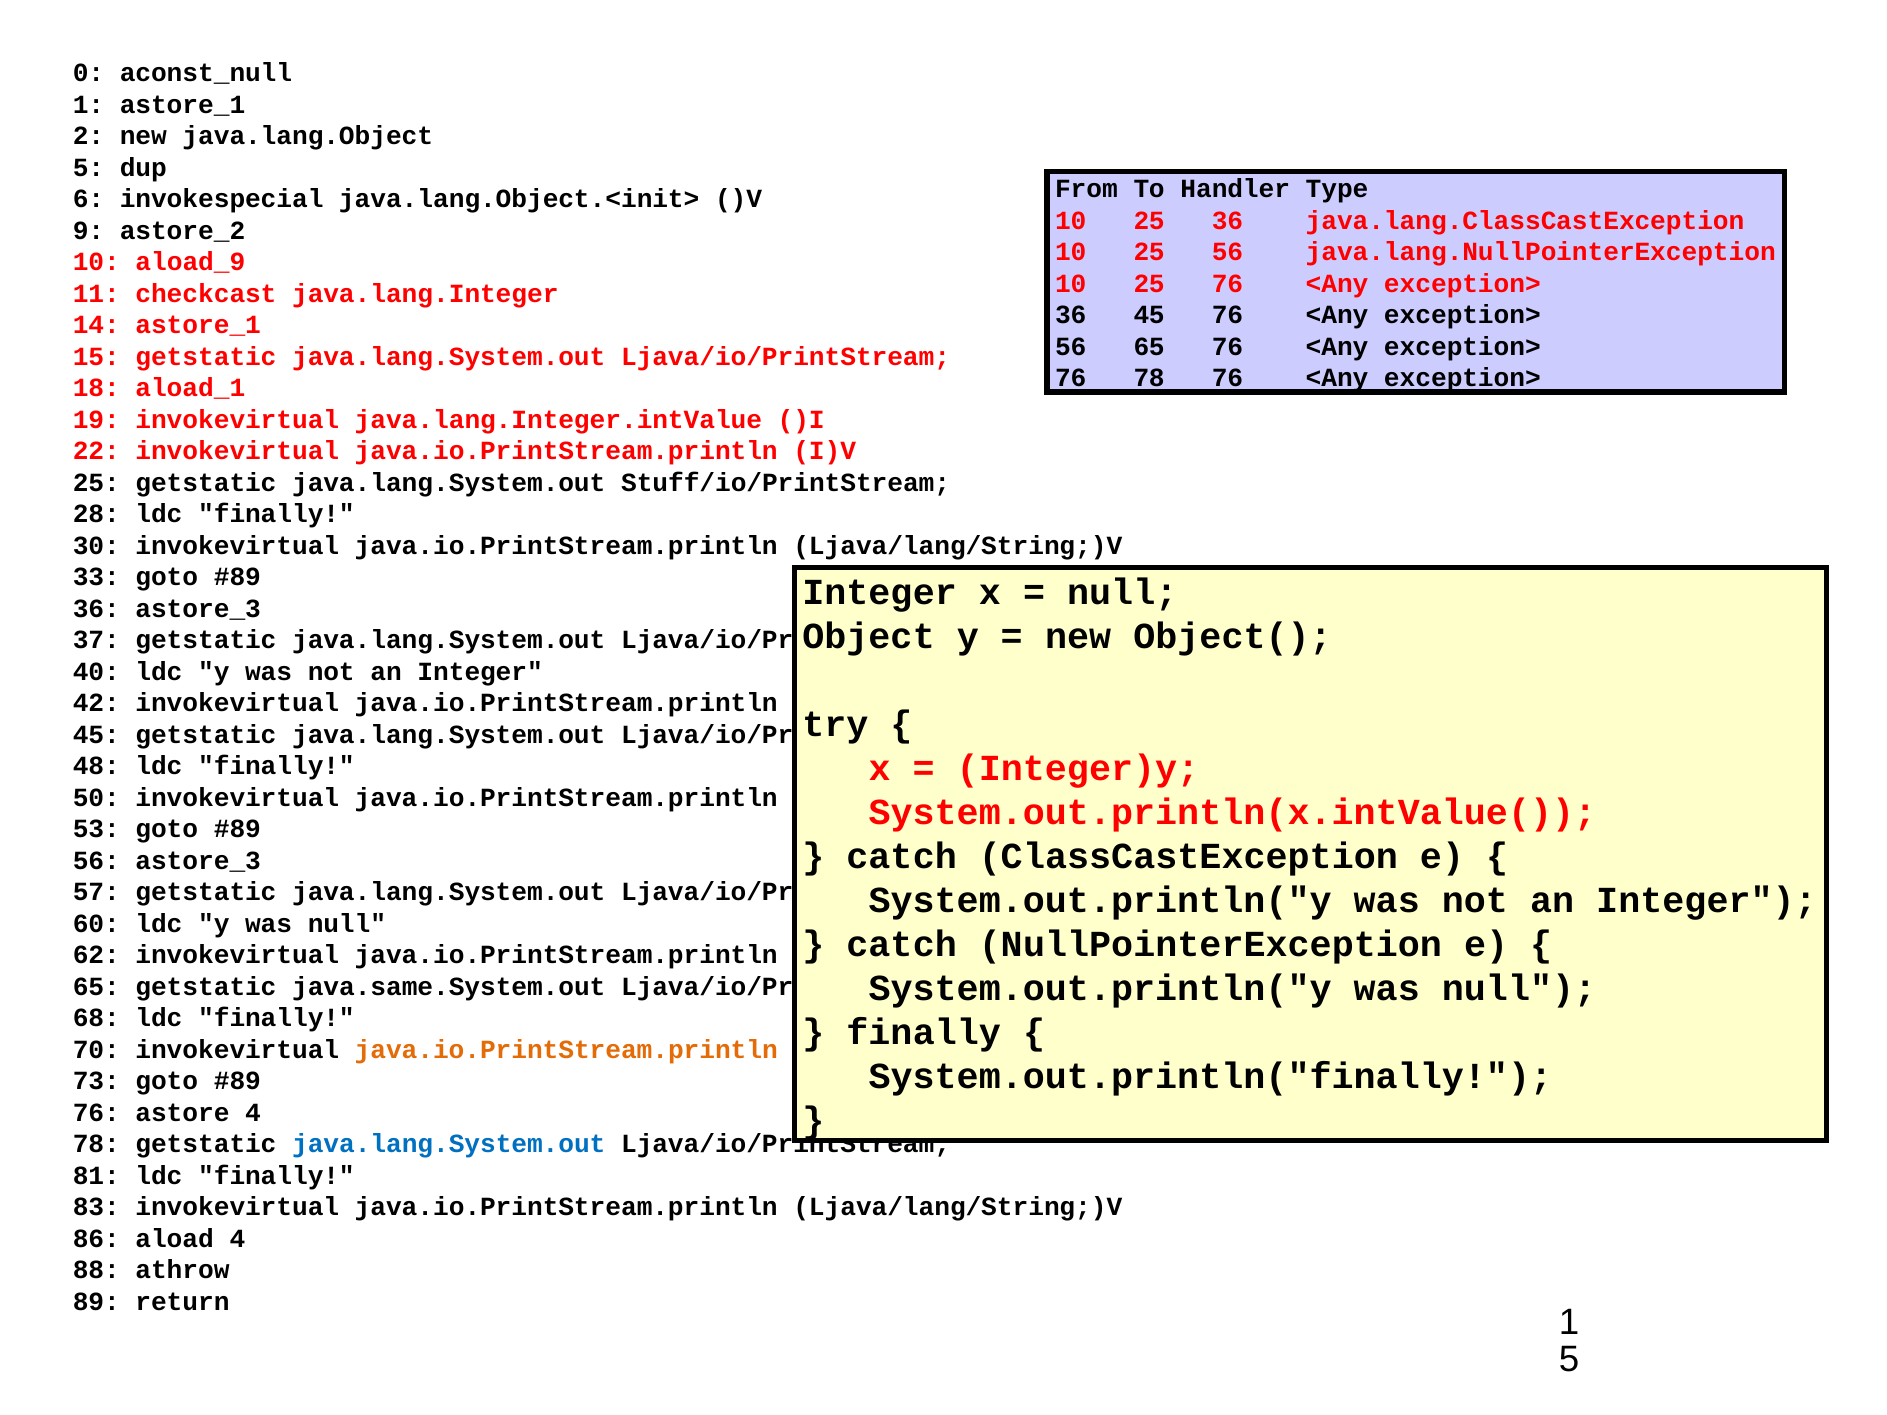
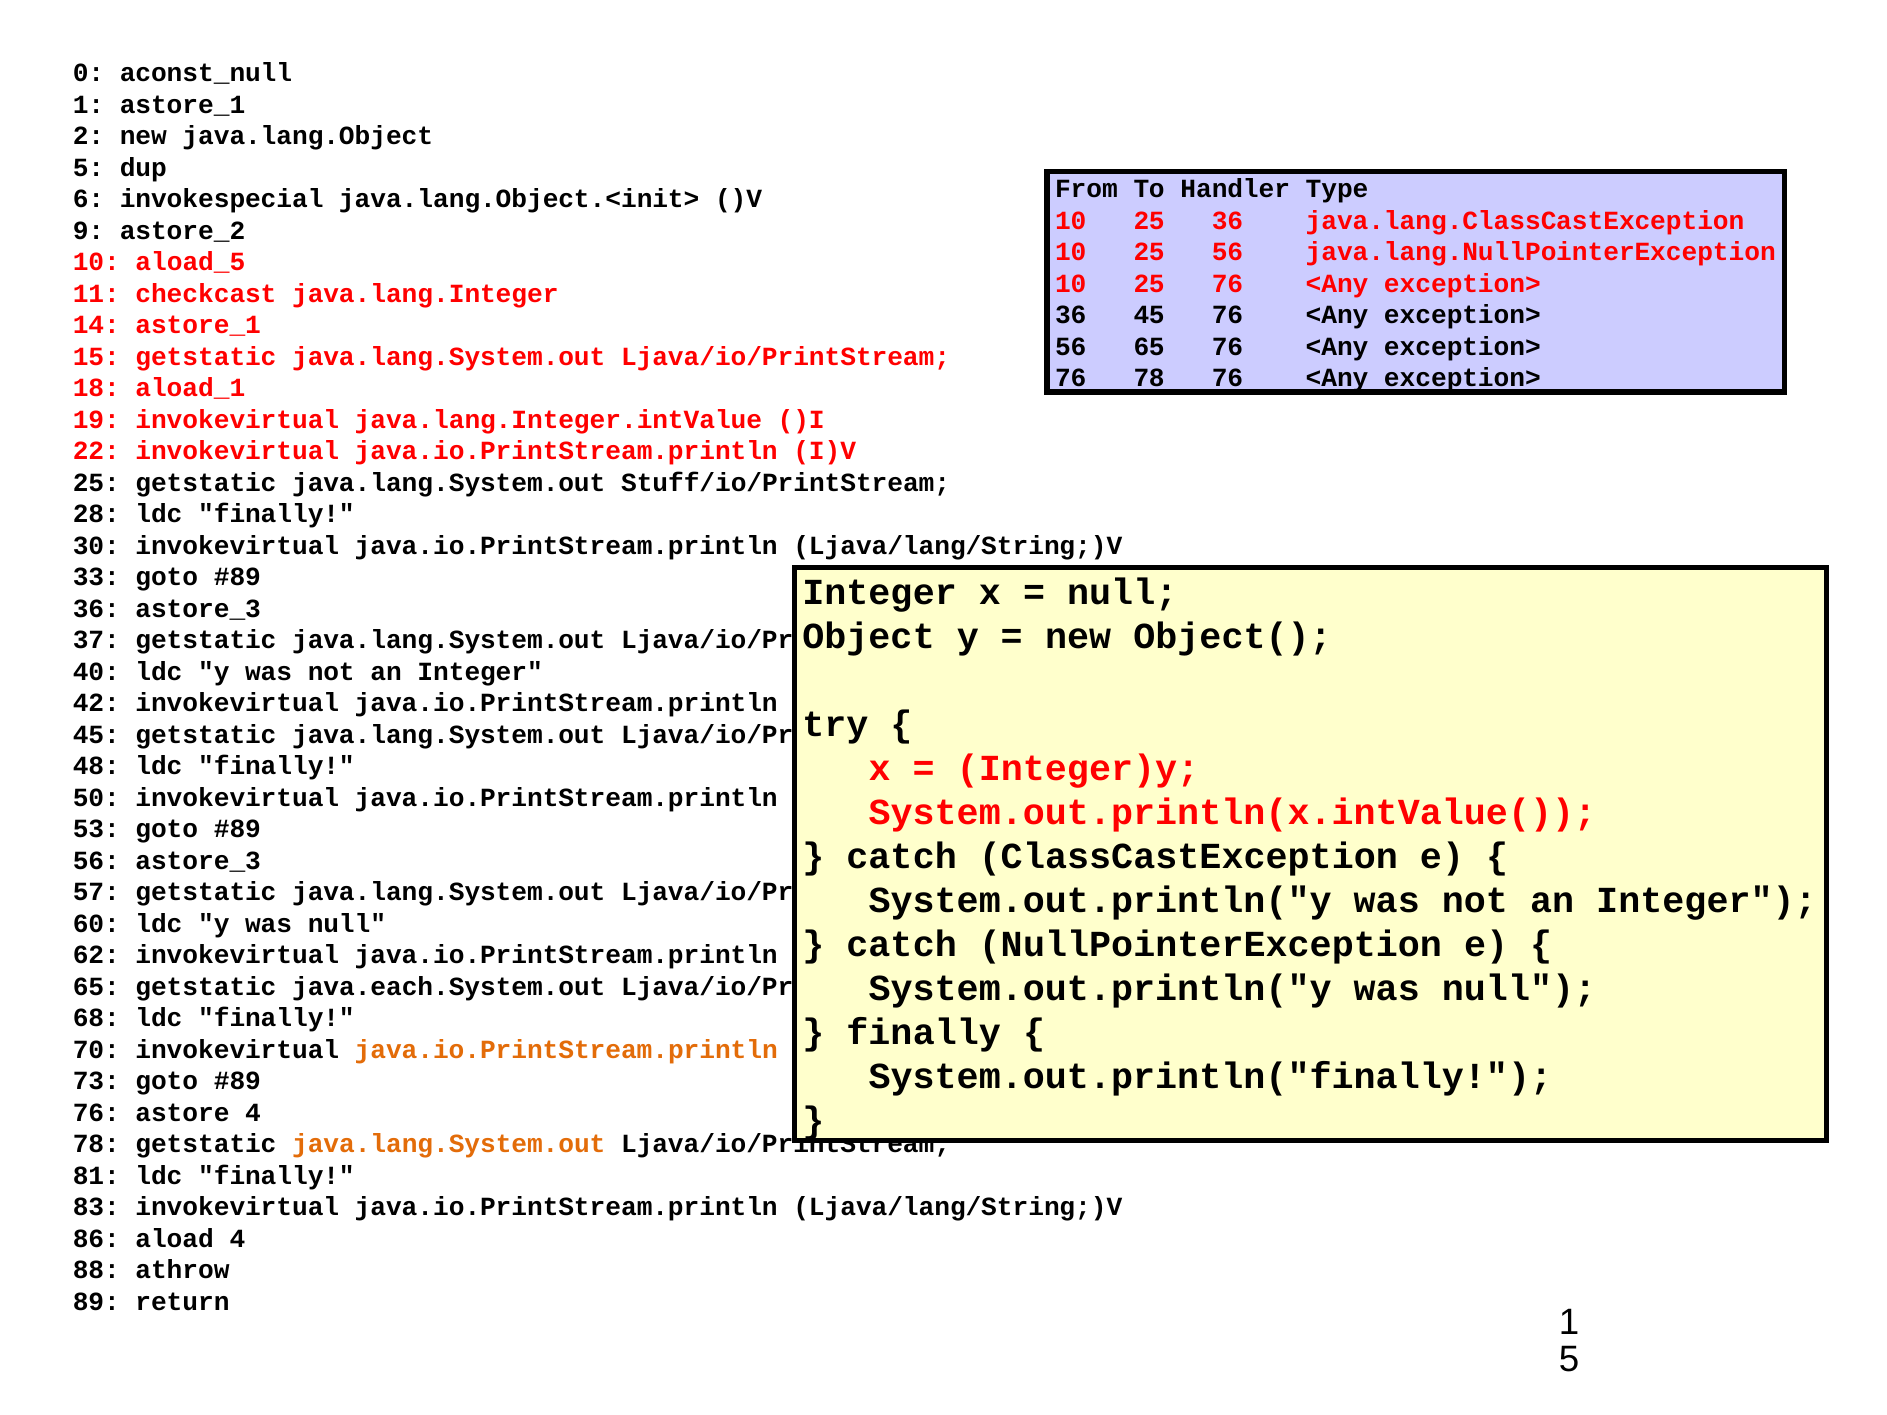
aload_9: aload_9 -> aload_5 (190, 262)
java.same.System.out: java.same.System.out -> java.each.System.out (449, 987)
java.lang.System.out colour: blue -> orange (449, 1144)
